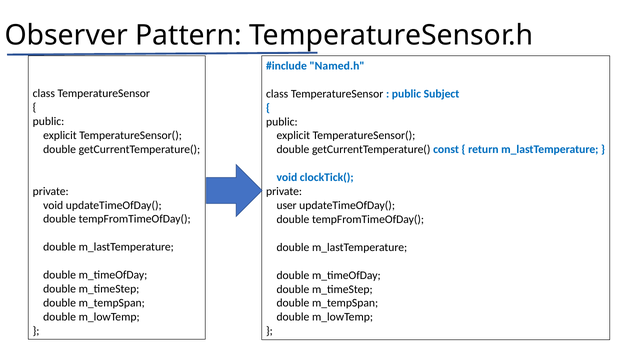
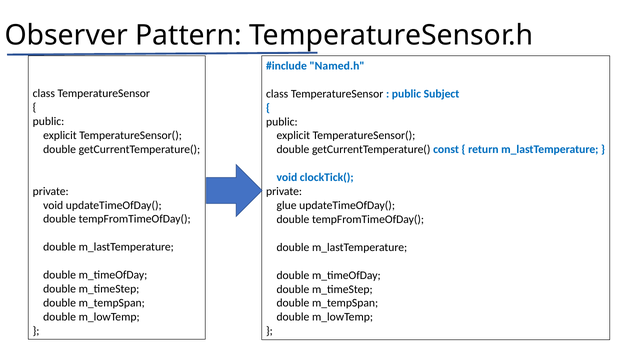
user: user -> glue (287, 205)
